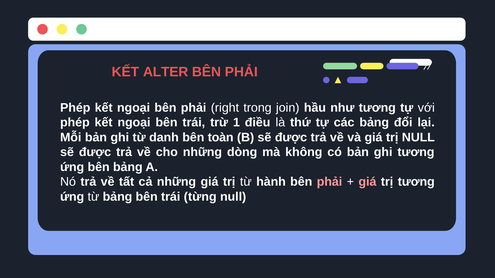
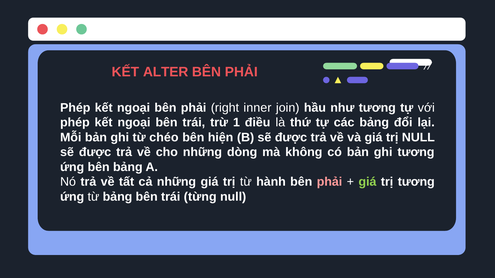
trong: trong -> inner (257, 108)
danh: danh -> chéo (164, 138)
toàn: toàn -> hiện (221, 138)
giá colour: pink -> light green (367, 182)
